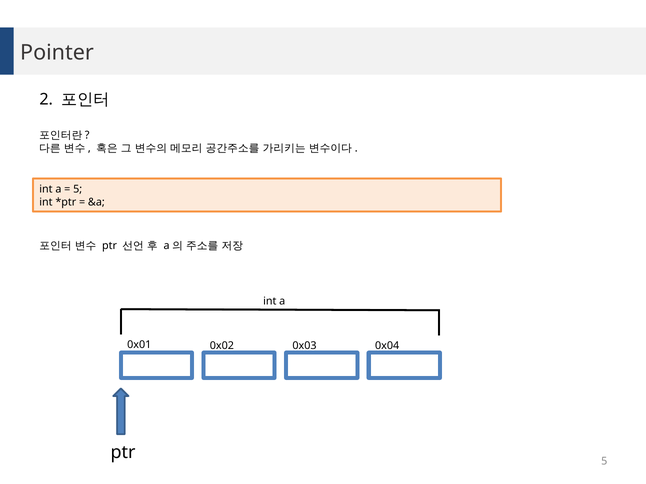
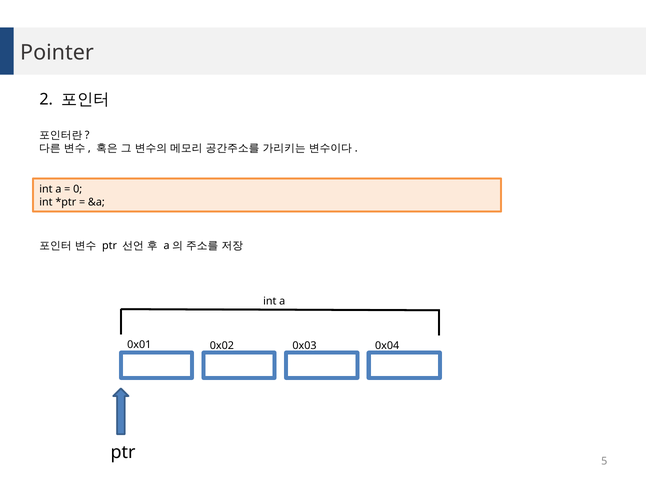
5: 5 -> 0 (78, 190)
